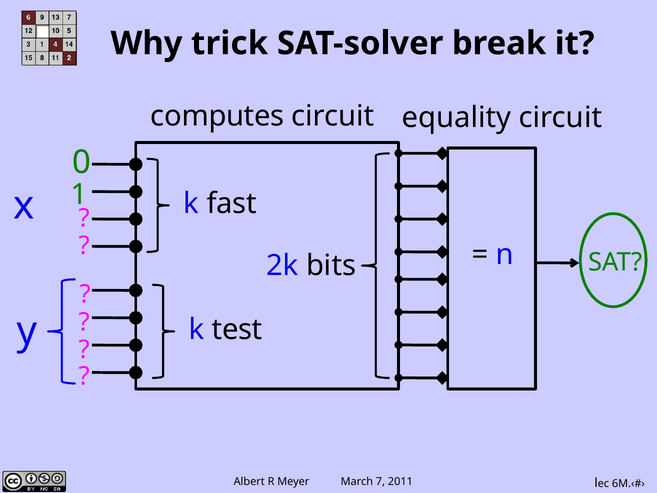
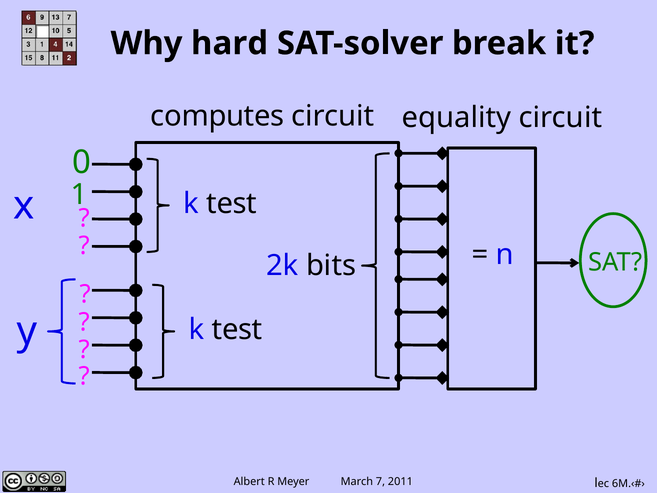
trick: trick -> hard (230, 43)
fast: fast -> test (232, 203)
